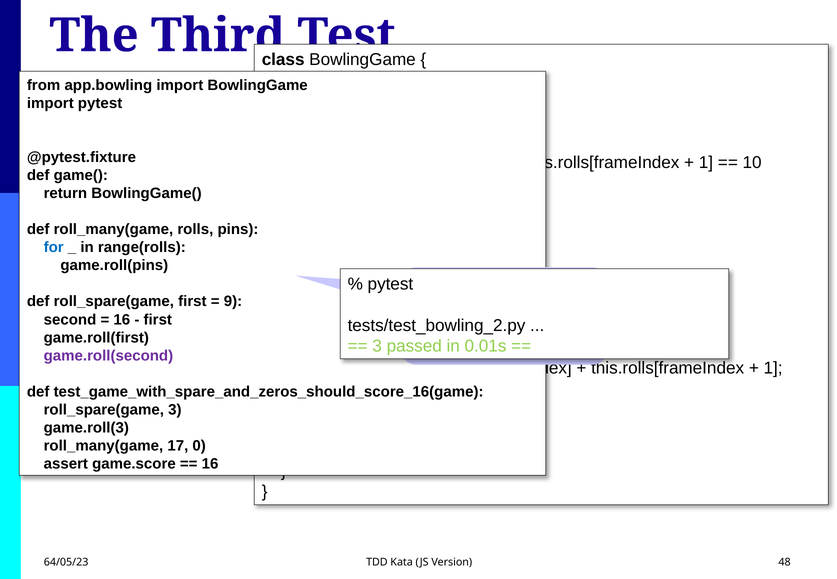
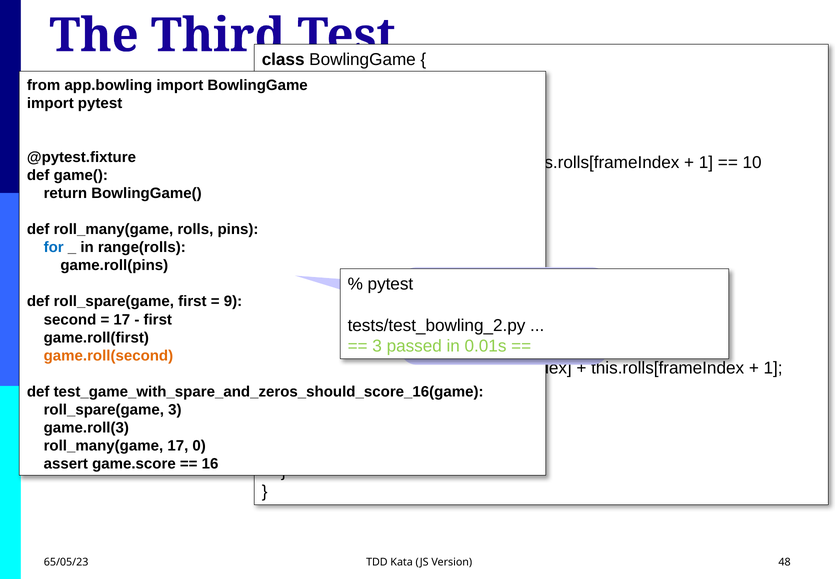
16: 16 -> 17 (122, 320)
game.roll(second colour: purple -> orange (108, 356)
64/05/23: 64/05/23 -> 65/05/23 (66, 562)
